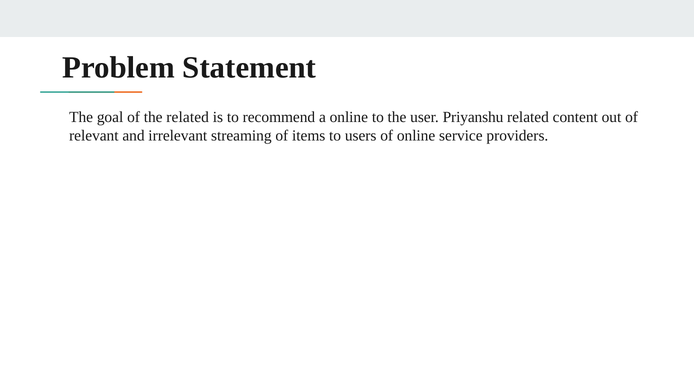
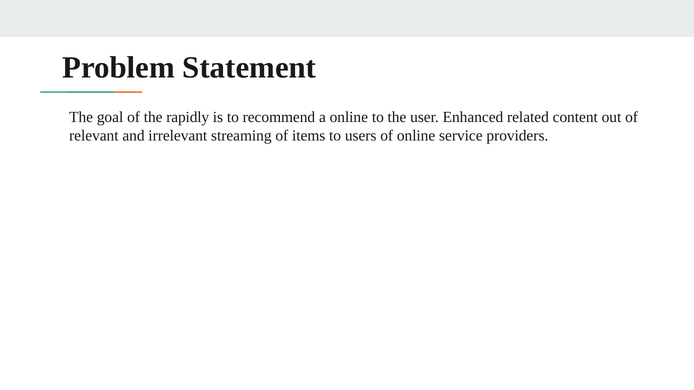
the related: related -> rapidly (188, 117)
Priyanshu: Priyanshu -> Enhanced (473, 117)
